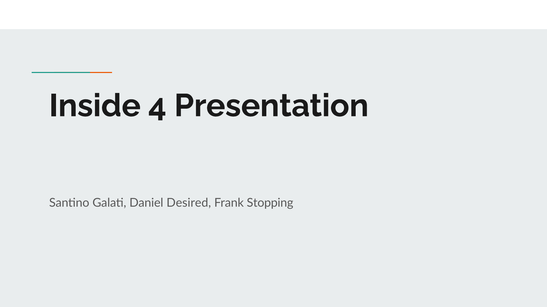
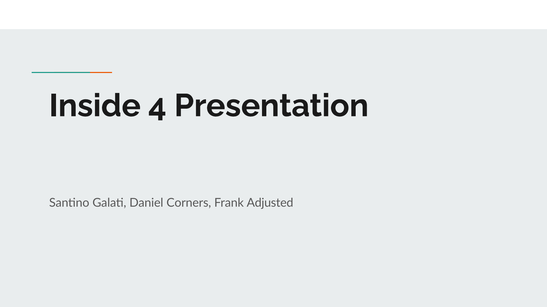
Desired: Desired -> Corners (189, 203)
Stopping: Stopping -> Adjusted (270, 203)
